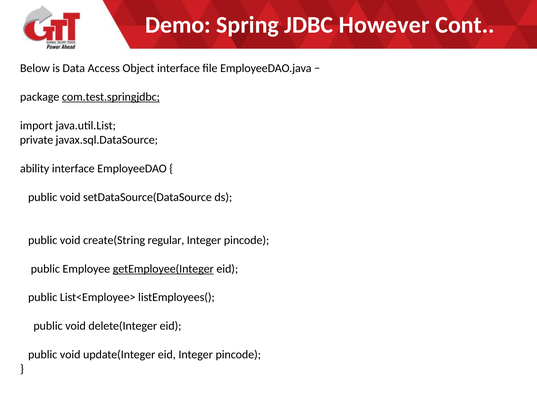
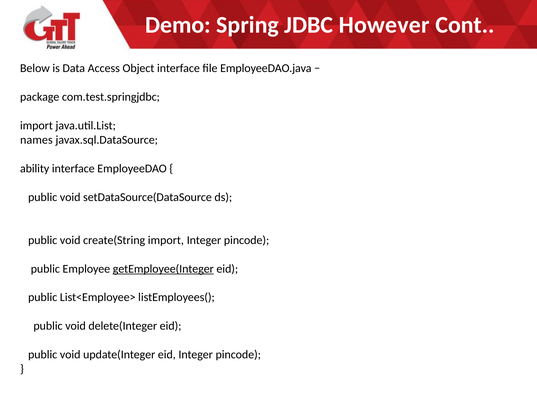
com.test.springjdbc underline: present -> none (111, 97)
private: private -> names (36, 140)
create(String regular: regular -> import (166, 240)
